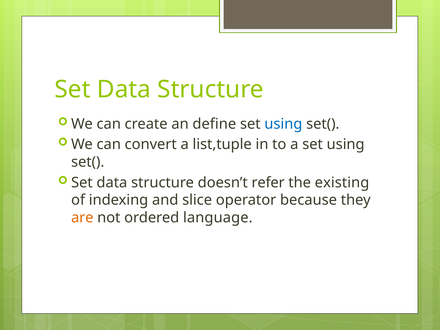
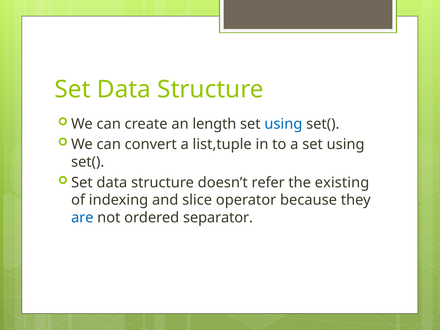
define: define -> length (214, 124)
are colour: orange -> blue (82, 218)
language: language -> separator (218, 218)
